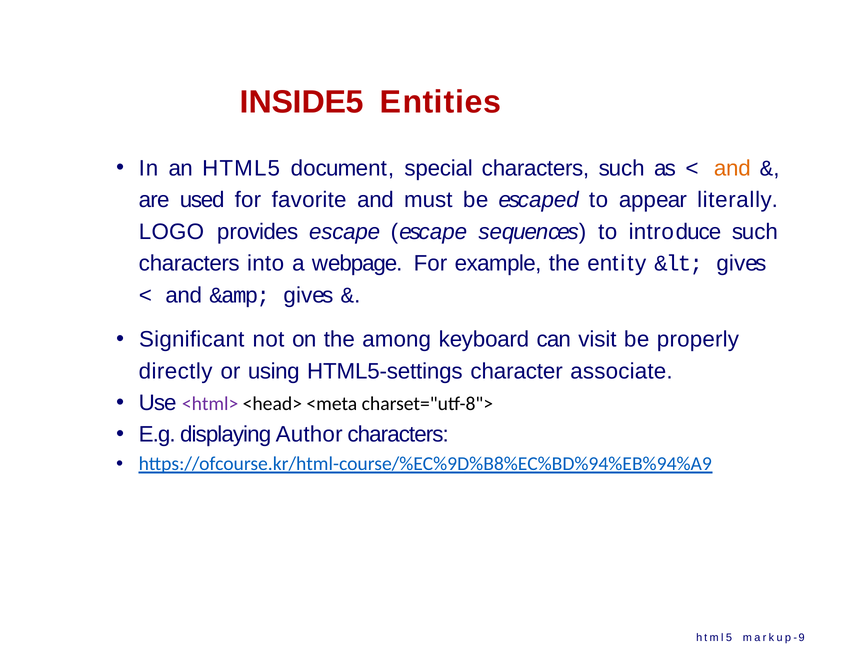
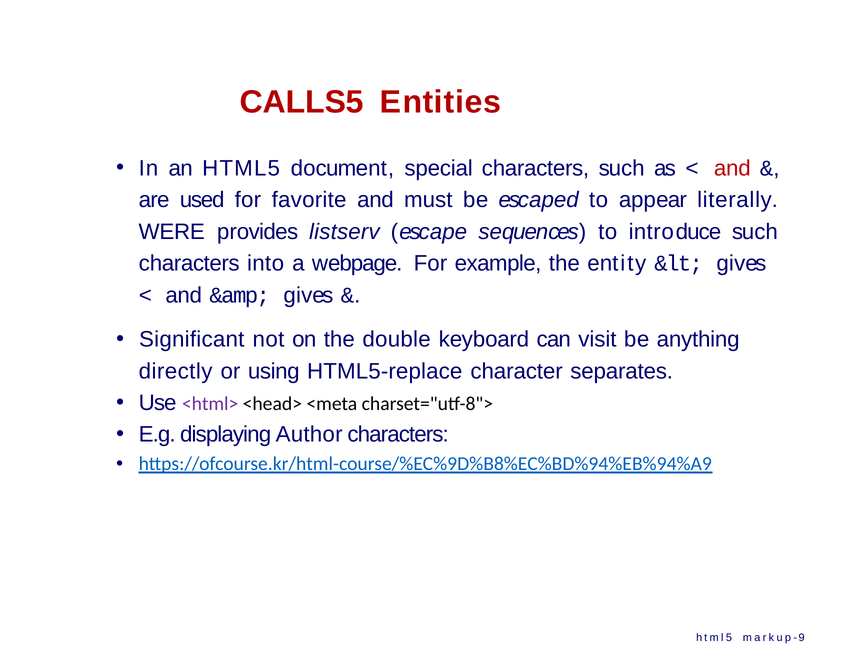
INSIDE5: INSIDE5 -> CALLS5 (302, 102)
and colour: orange -> red (732, 168)
LOGO: LOGO -> WERE (172, 232)
provides escape: escape -> listserv (344, 232)
among: among -> double (397, 339)
properly: properly -> anything (698, 339)
HTML5-settings: HTML5-settings -> HTML5-replace (385, 371)
associate: associate -> separates (622, 371)
